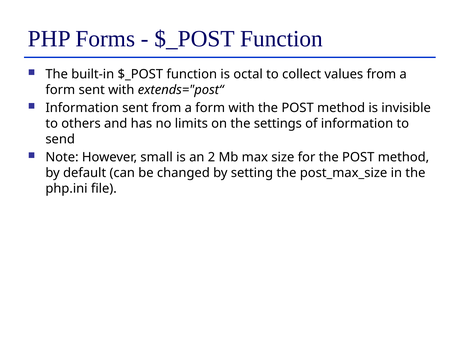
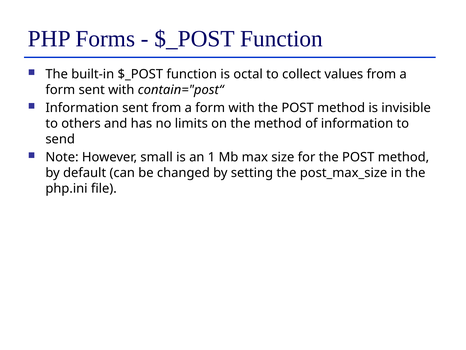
extends="post“: extends="post“ -> contain="post“ (181, 90)
the settings: settings -> method (278, 123)
2: 2 -> 1 (212, 157)
